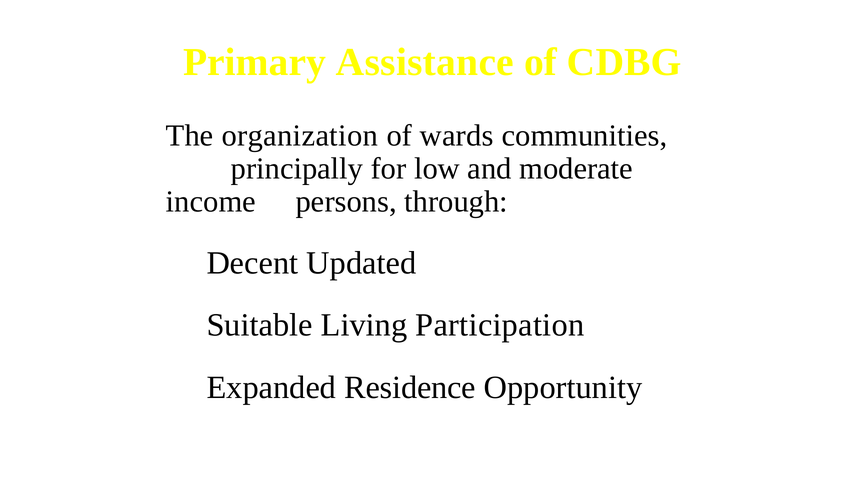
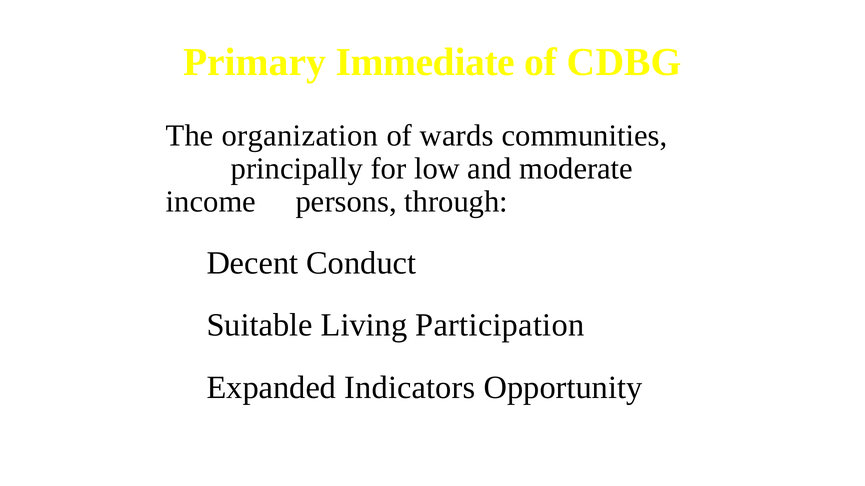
Assistance: Assistance -> Immediate (425, 62)
Updated: Updated -> Conduct (361, 263)
Residence: Residence -> Indicators (410, 388)
